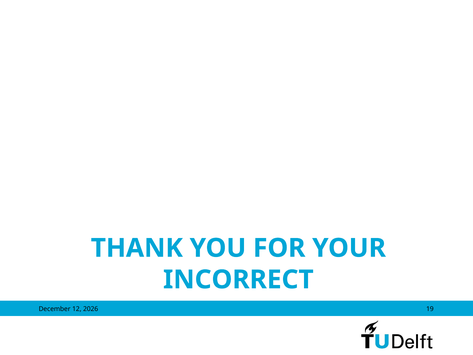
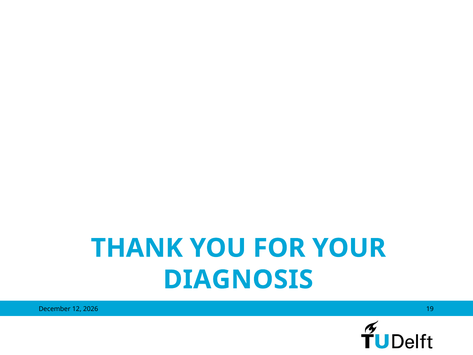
INCORRECT: INCORRECT -> DIAGNOSIS (238, 279)
